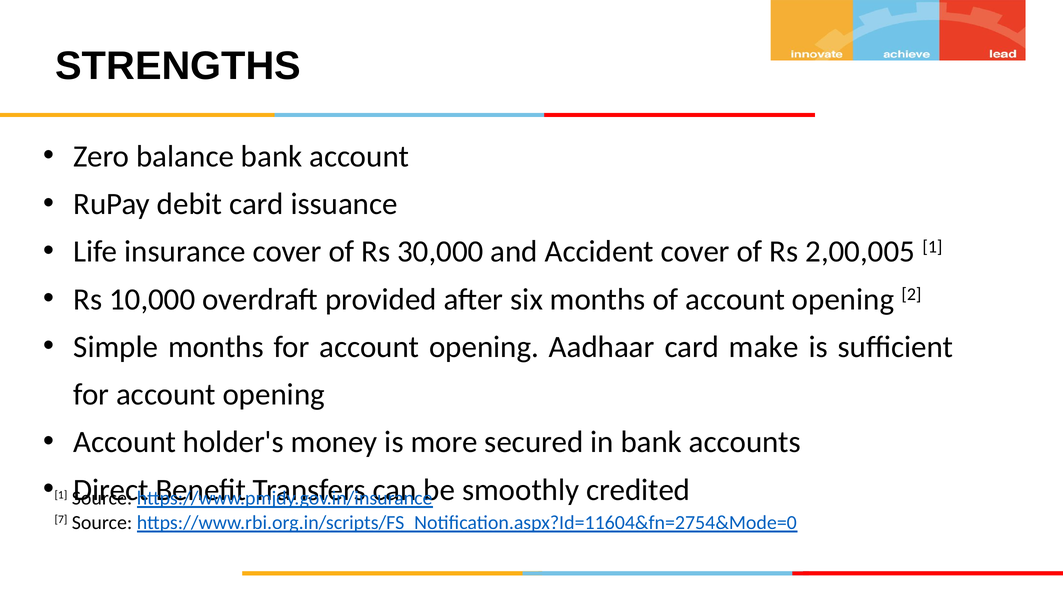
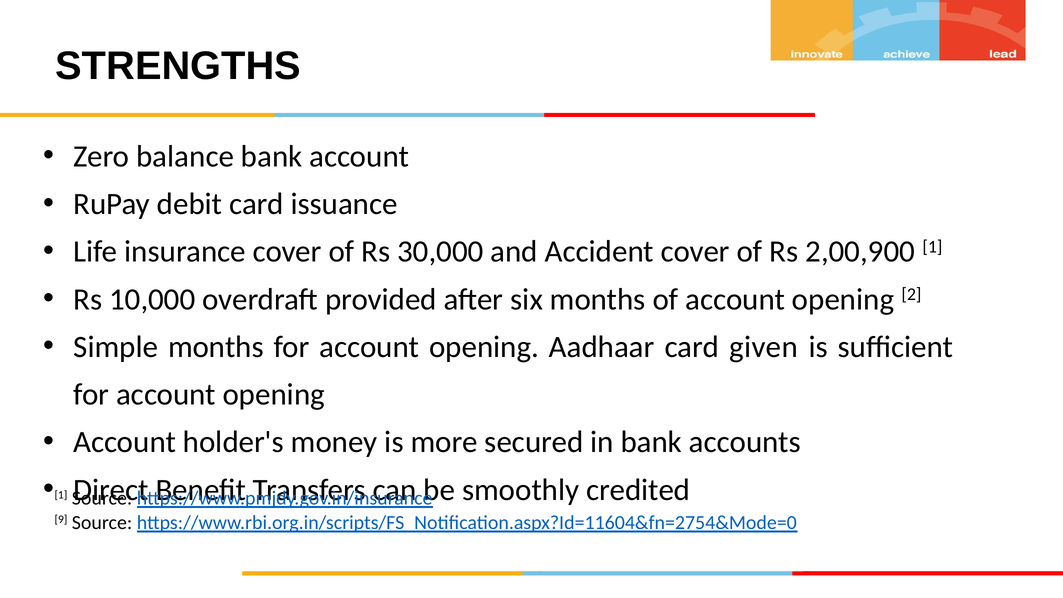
2,00,005: 2,00,005 -> 2,00,900 (860, 252)
make: make -> given (764, 347)
7: 7 -> 9 (61, 519)
